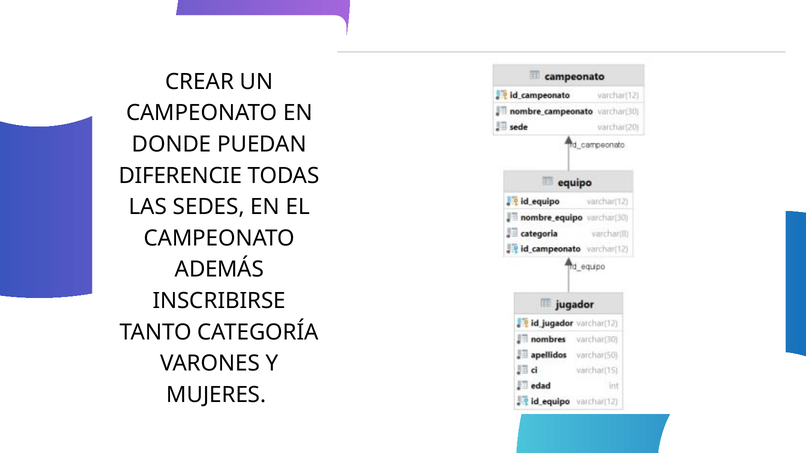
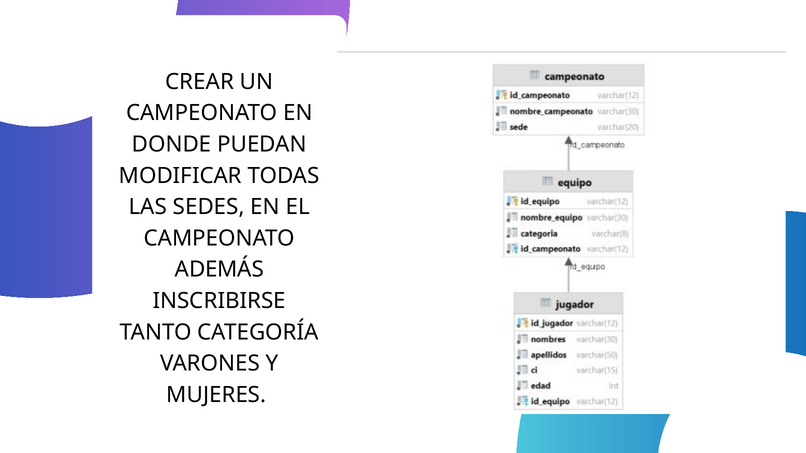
DIFERENCIE: DIFERENCIE -> MODIFICAR (180, 176)
